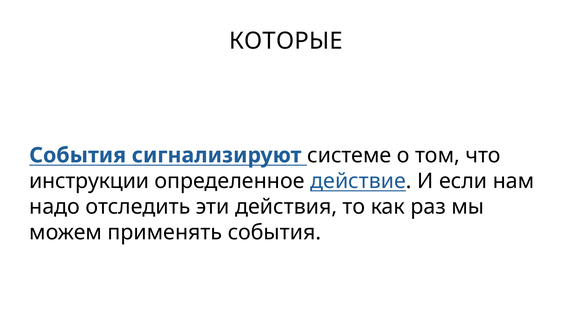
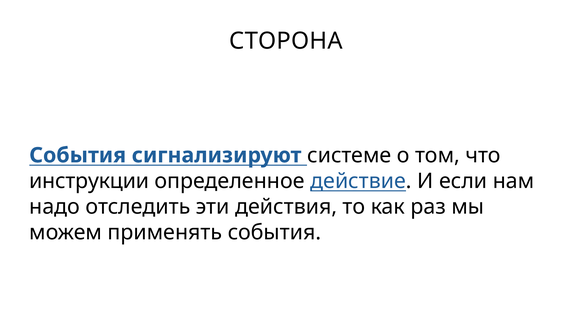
КОТОРЫЕ: КОТОРЫЕ -> СТОРОНА (286, 41)
